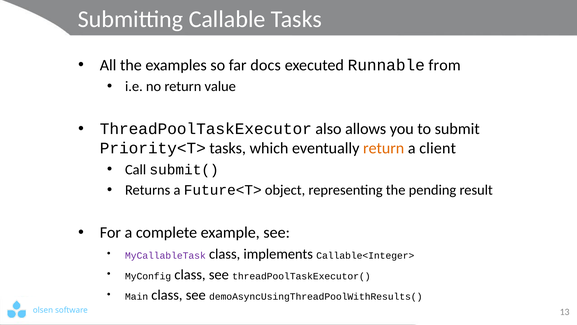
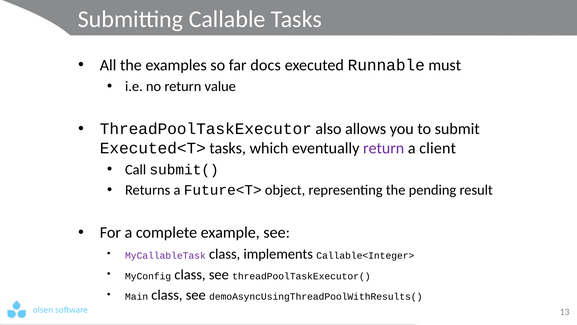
from: from -> must (445, 65)
Priority<T>: Priority<T> -> Executed<T> (153, 148)
return colour: orange -> purple (384, 148)
